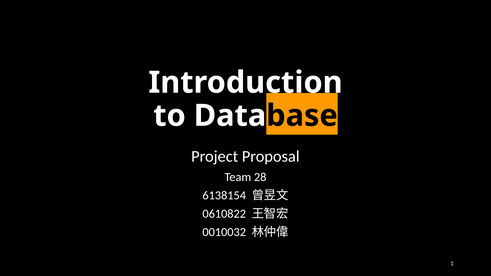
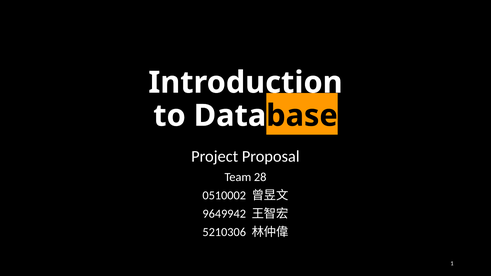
6138154: 6138154 -> 0510002 (224, 196)
0610822: 0610822 -> 9649942 (224, 214)
0010032: 0010032 -> 5210306 (224, 232)
